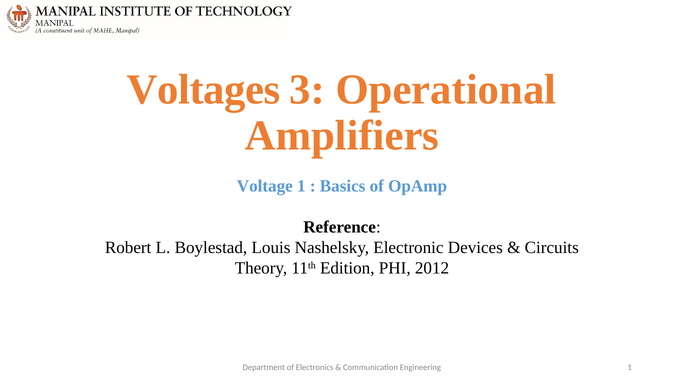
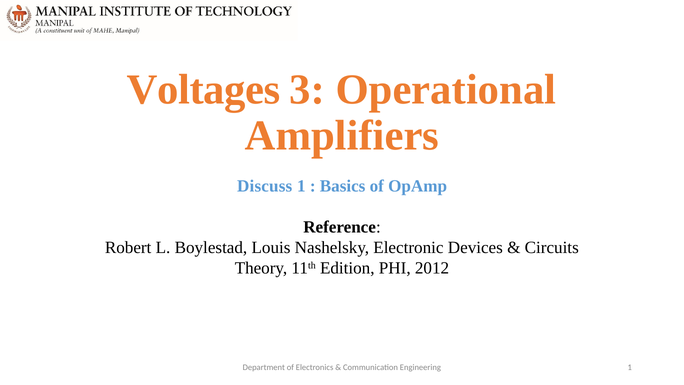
Voltage: Voltage -> Discuss (265, 186)
